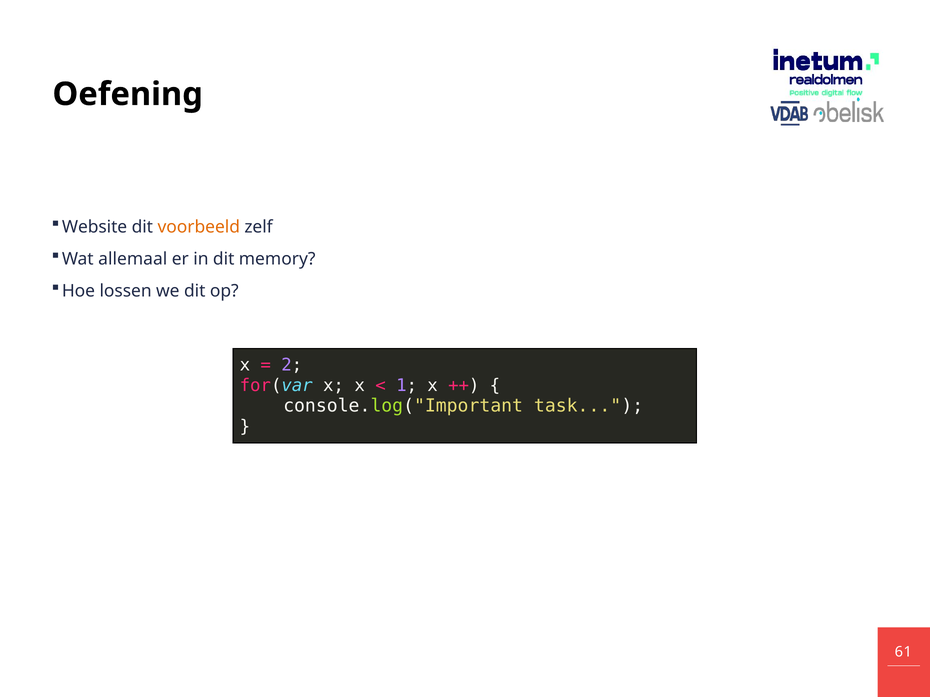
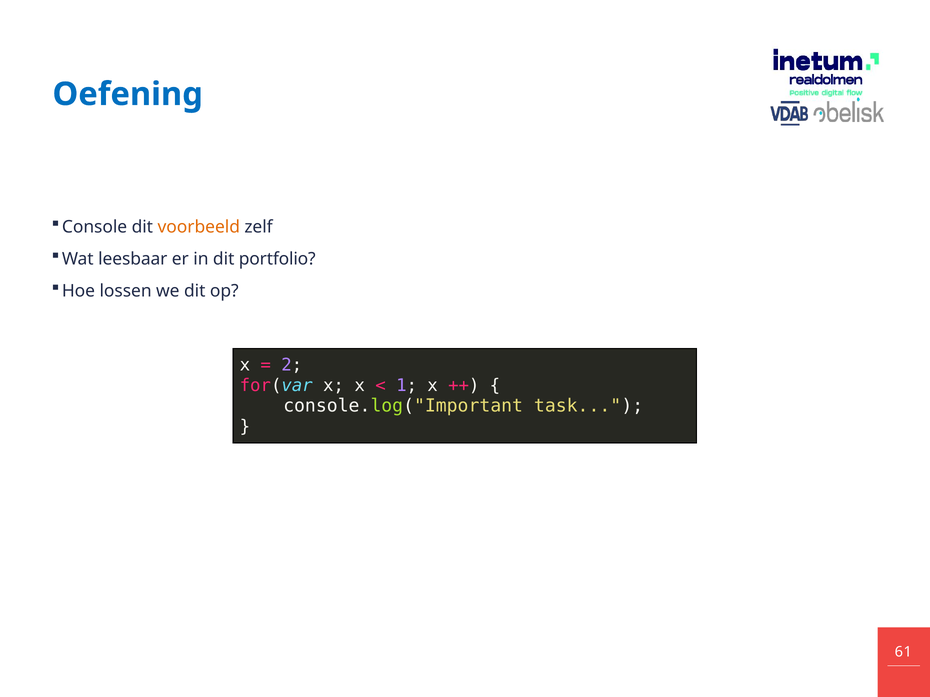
Oefening colour: black -> blue (128, 94)
Website: Website -> Console (95, 227)
allemaal: allemaal -> leesbaar (133, 259)
memory: memory -> portfolio (277, 259)
